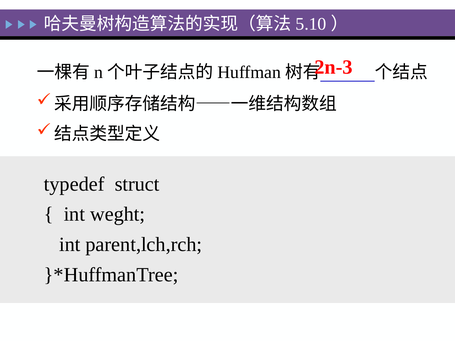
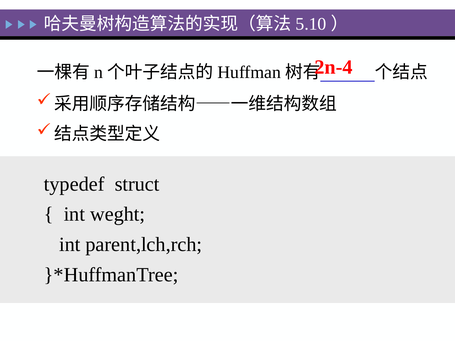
2n-3: 2n-3 -> 2n-4 (334, 67)
